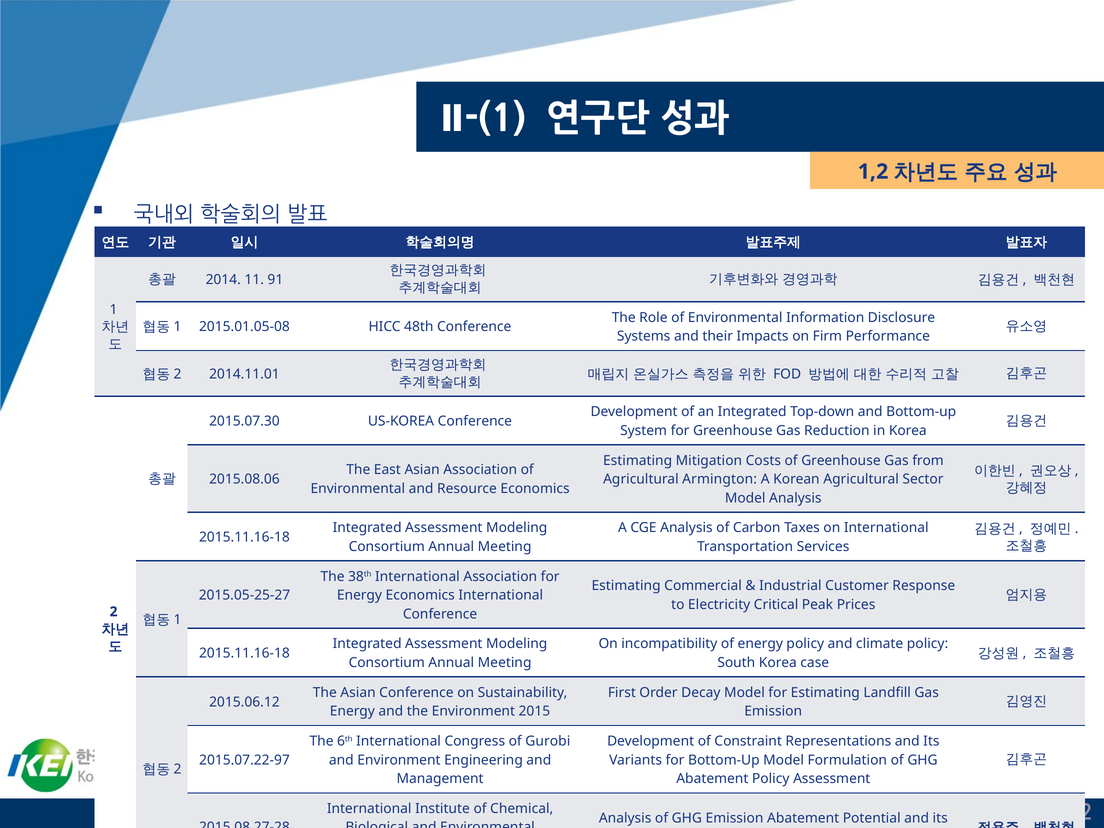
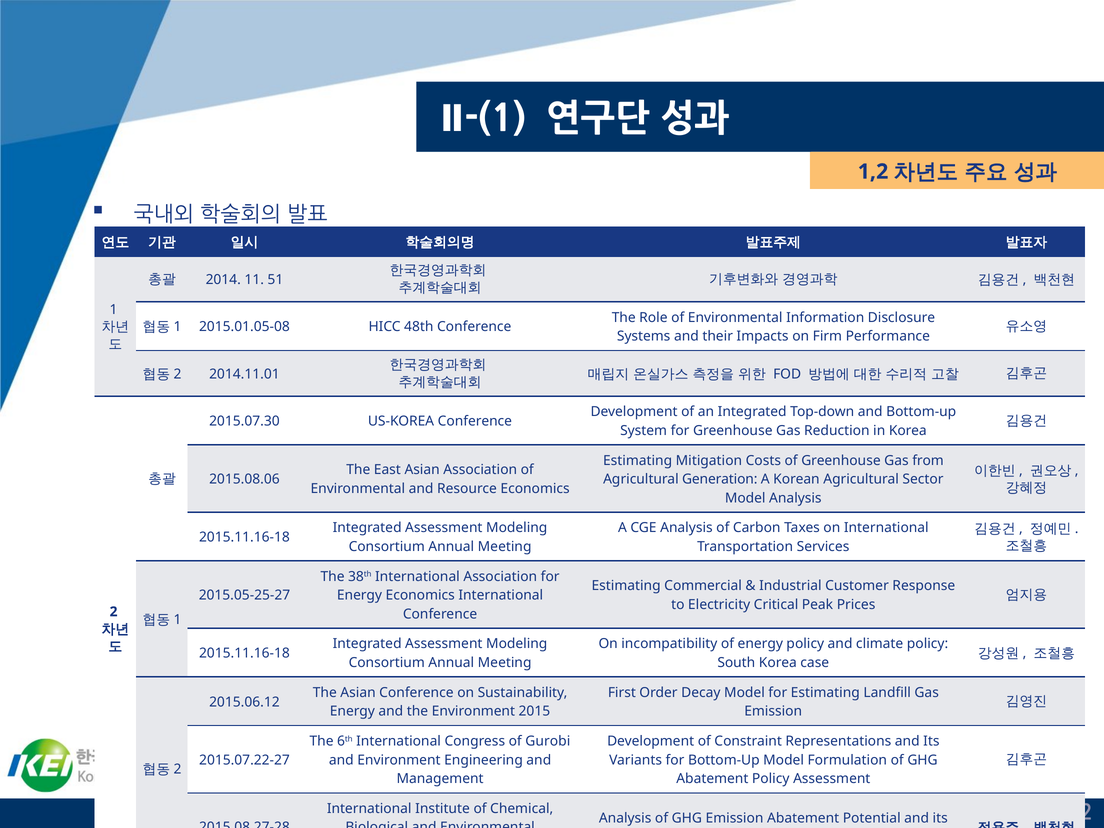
91: 91 -> 51 (275, 280)
Armington: Armington -> Generation (720, 479)
2015.07.22-97: 2015.07.22-97 -> 2015.07.22-27 (244, 760)
